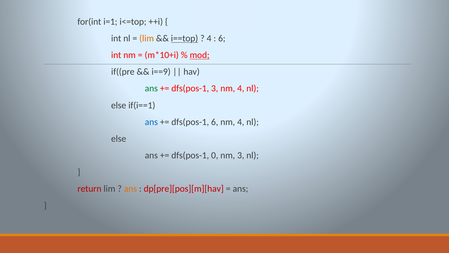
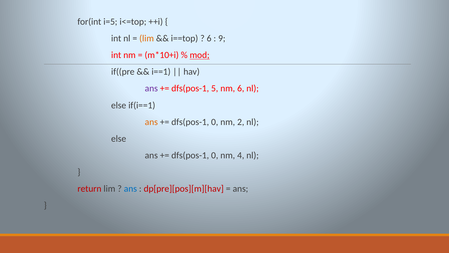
i=1: i=1 -> i=5 (110, 22)
i==top underline: present -> none (185, 38)
4: 4 -> 6 (209, 38)
6: 6 -> 9 (222, 38)
i==9: i==9 -> i==1 (161, 72)
ans colour: green -> purple (151, 88)
dfs(pos-1 3: 3 -> 5 (215, 88)
4: 4 -> 6 (241, 88)
ans colour: blue -> orange (151, 122)
6: 6 -> 0 (215, 122)
4: 4 -> 2 (241, 122)
nm 3: 3 -> 4 (241, 155)
ans colour: orange -> blue (130, 188)
